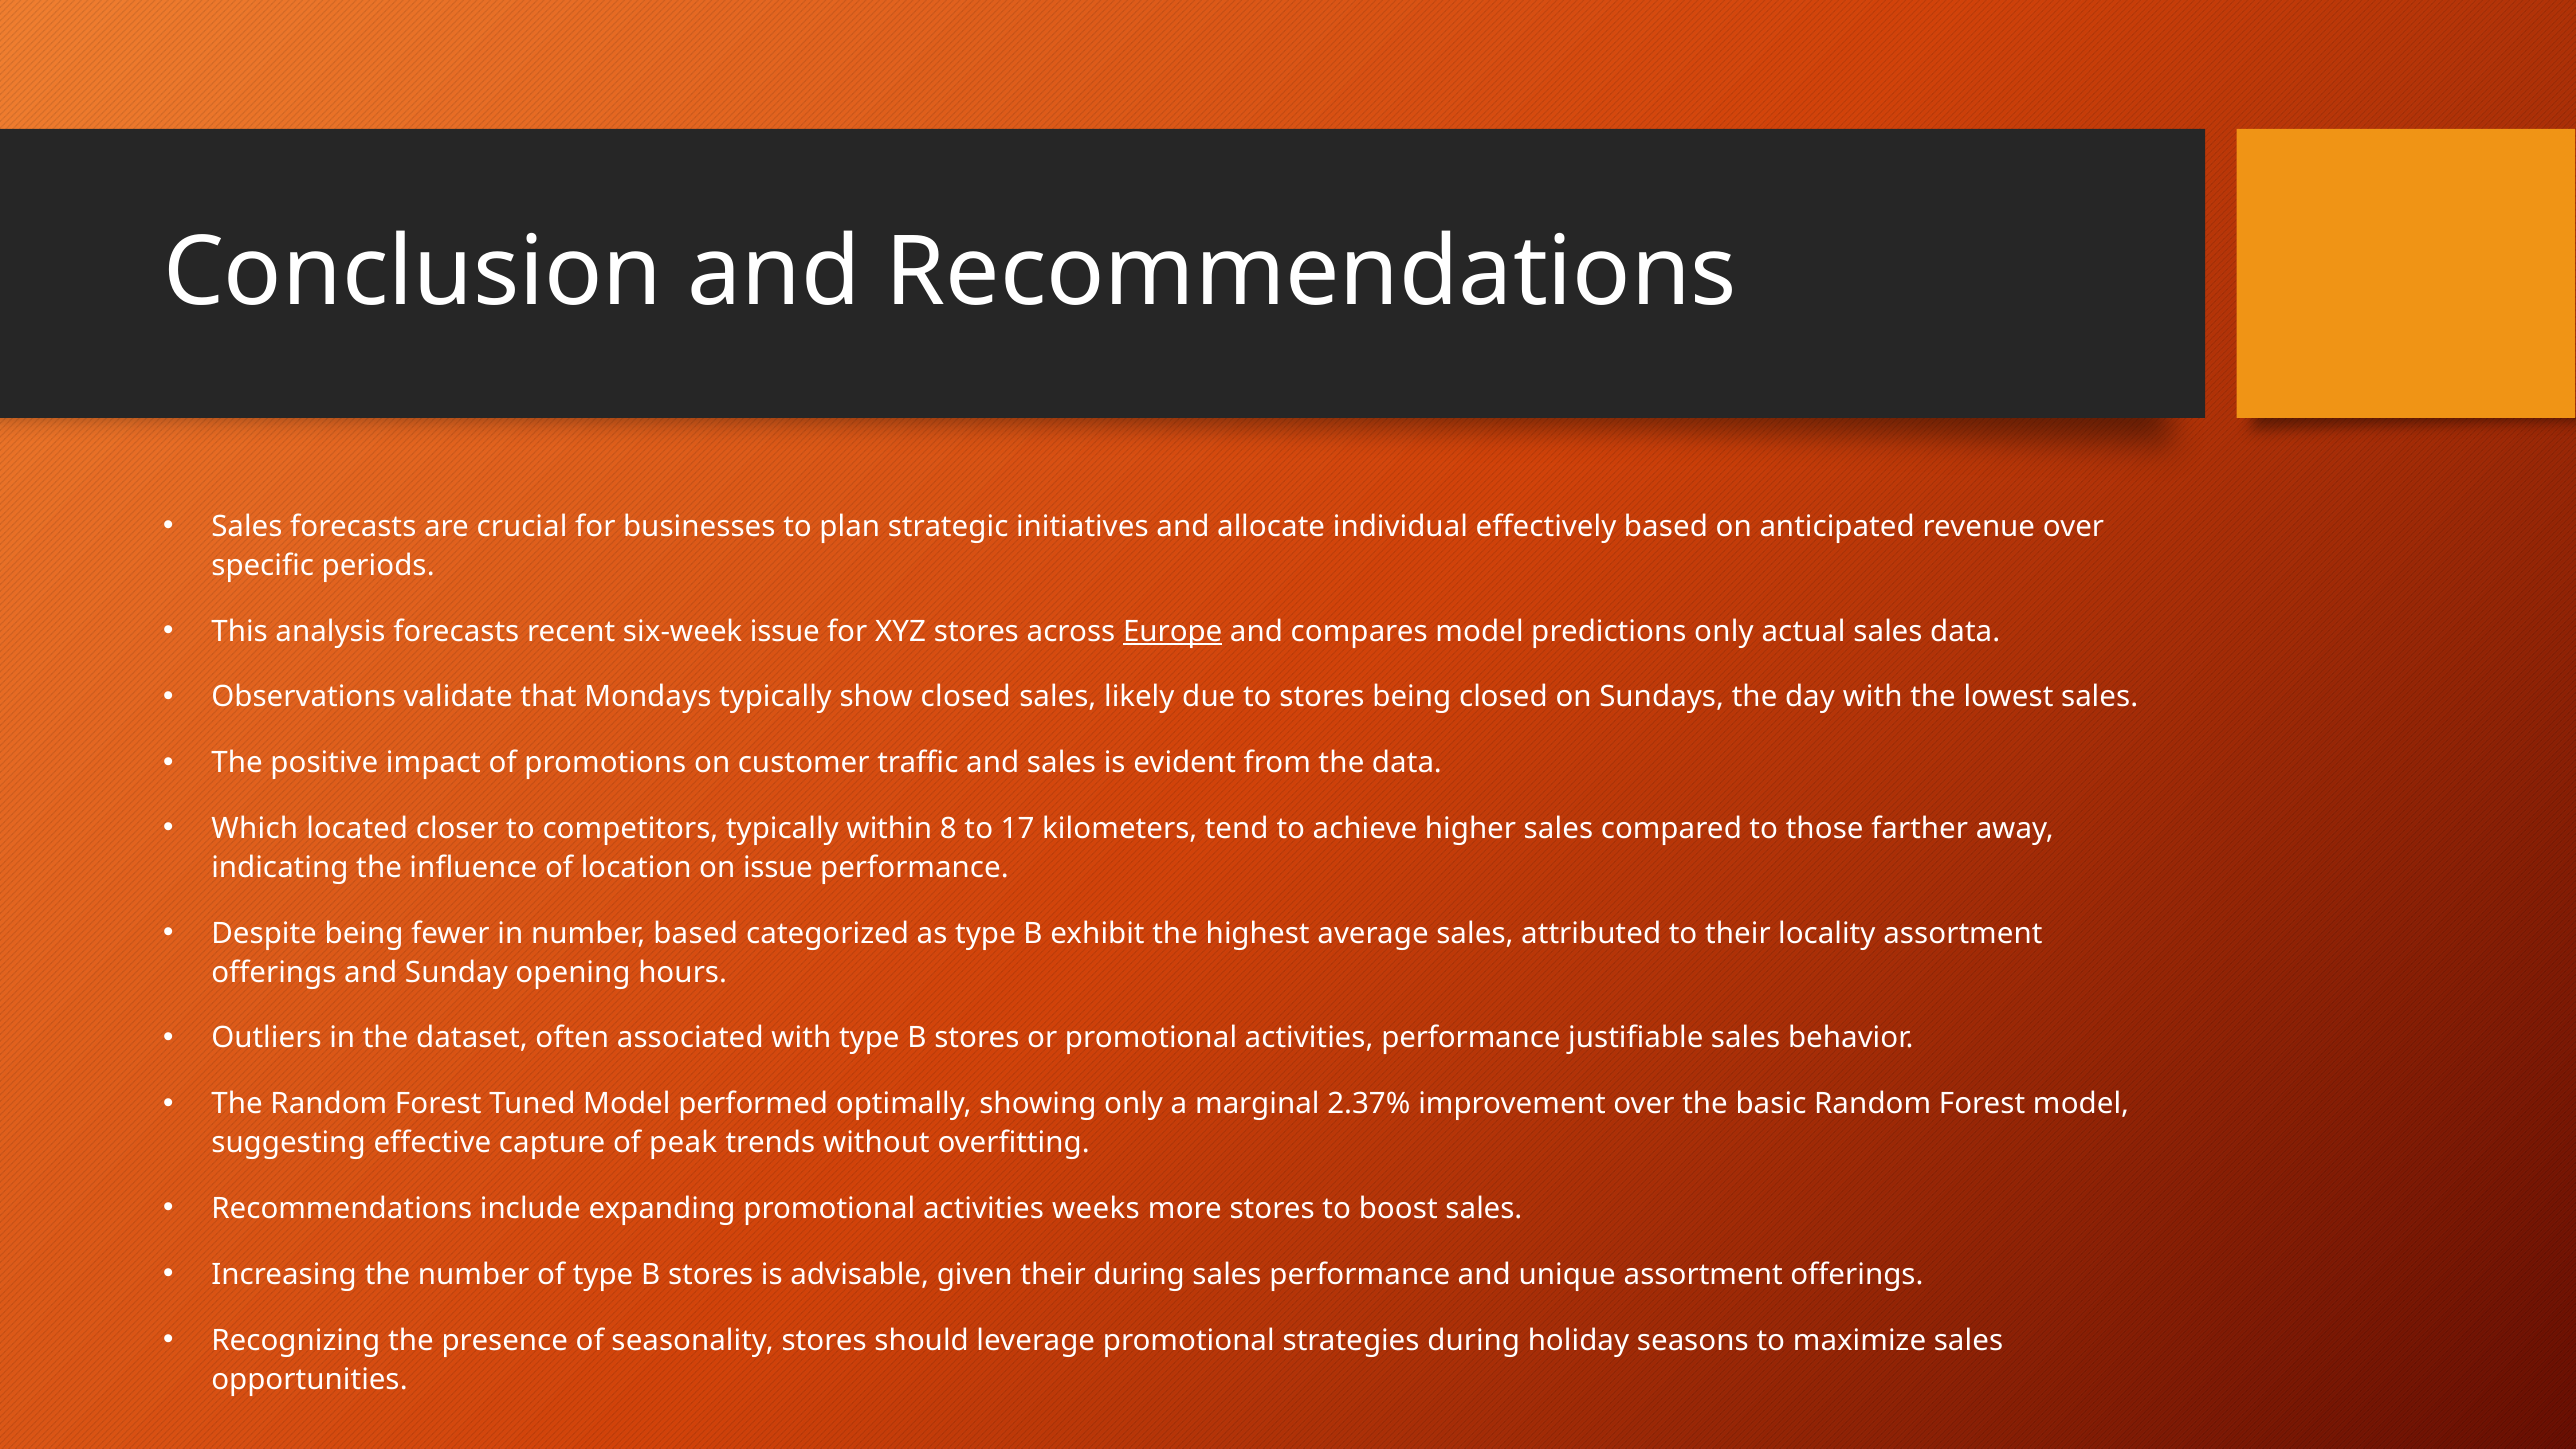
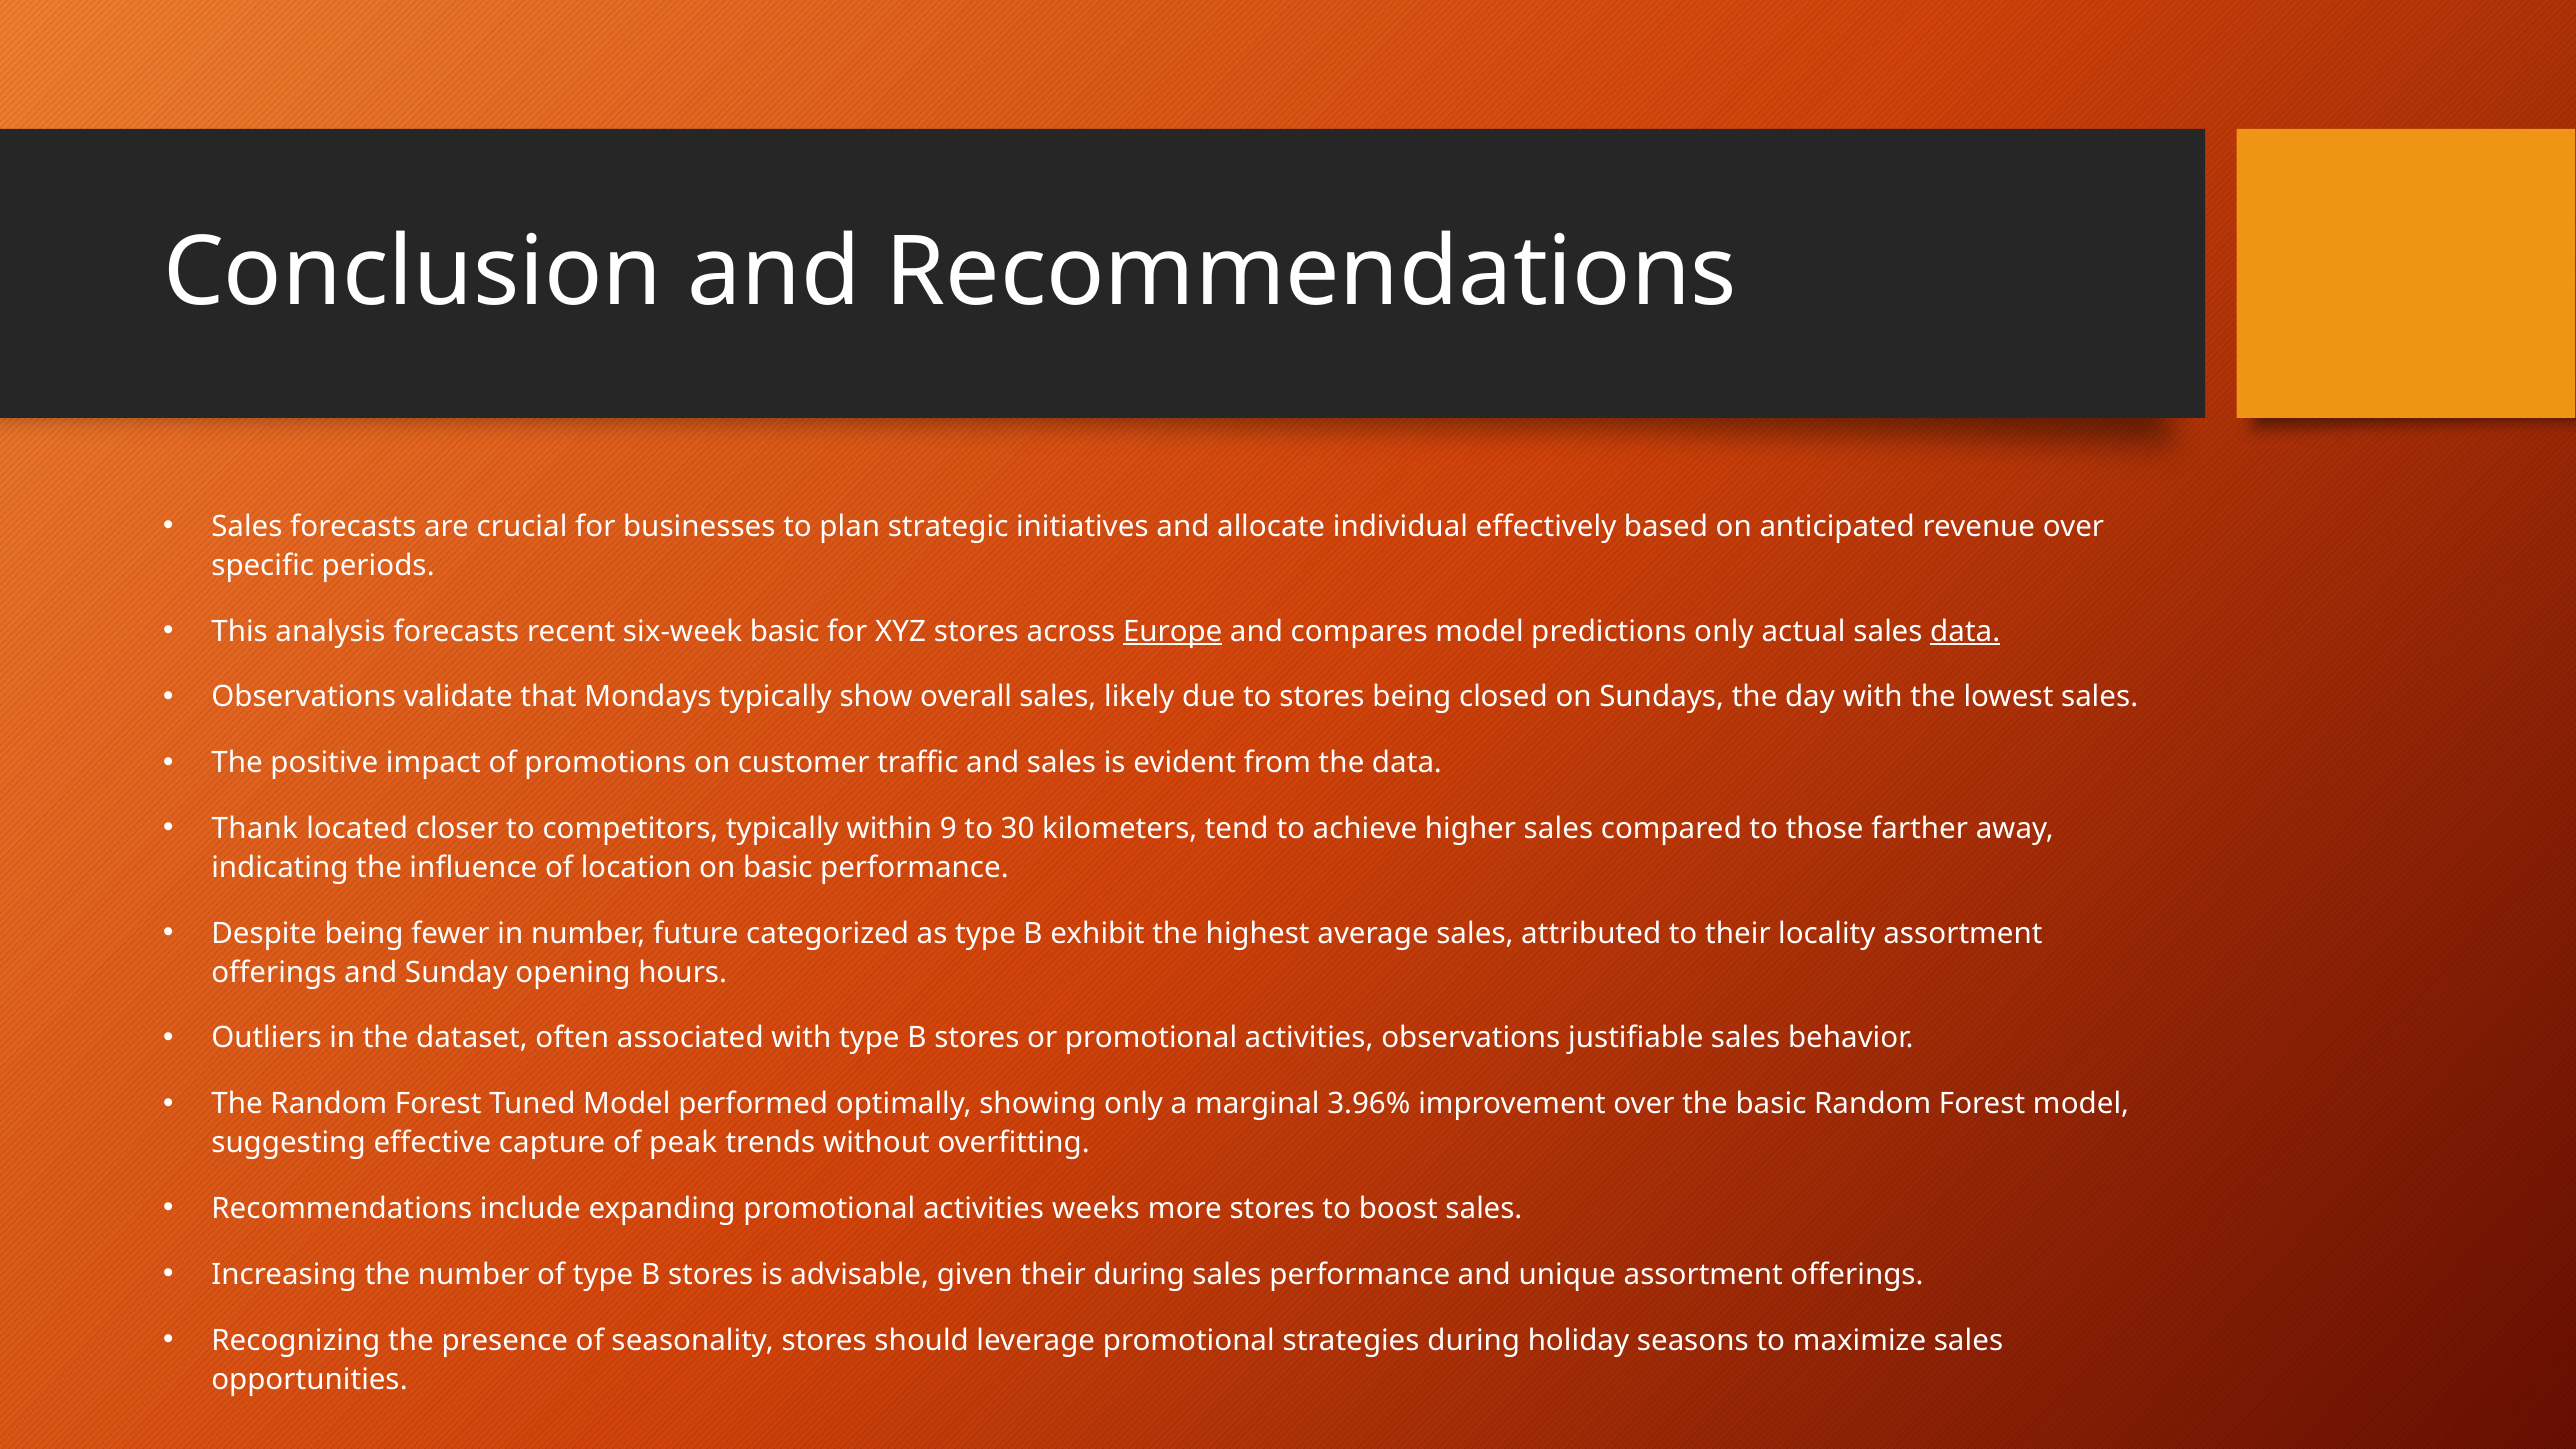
six-week issue: issue -> basic (785, 631)
data underline: none -> present (1965, 631)
show closed: closed -> overall (966, 697)
Which: Which -> Thank (255, 829)
8: 8 -> 9 (948, 829)
17: 17 -> 30 (1018, 829)
on issue: issue -> basic (778, 868)
number based: based -> future (696, 934)
activities performance: performance -> observations (1471, 1038)
2.37%: 2.37% -> 3.96% (1369, 1104)
